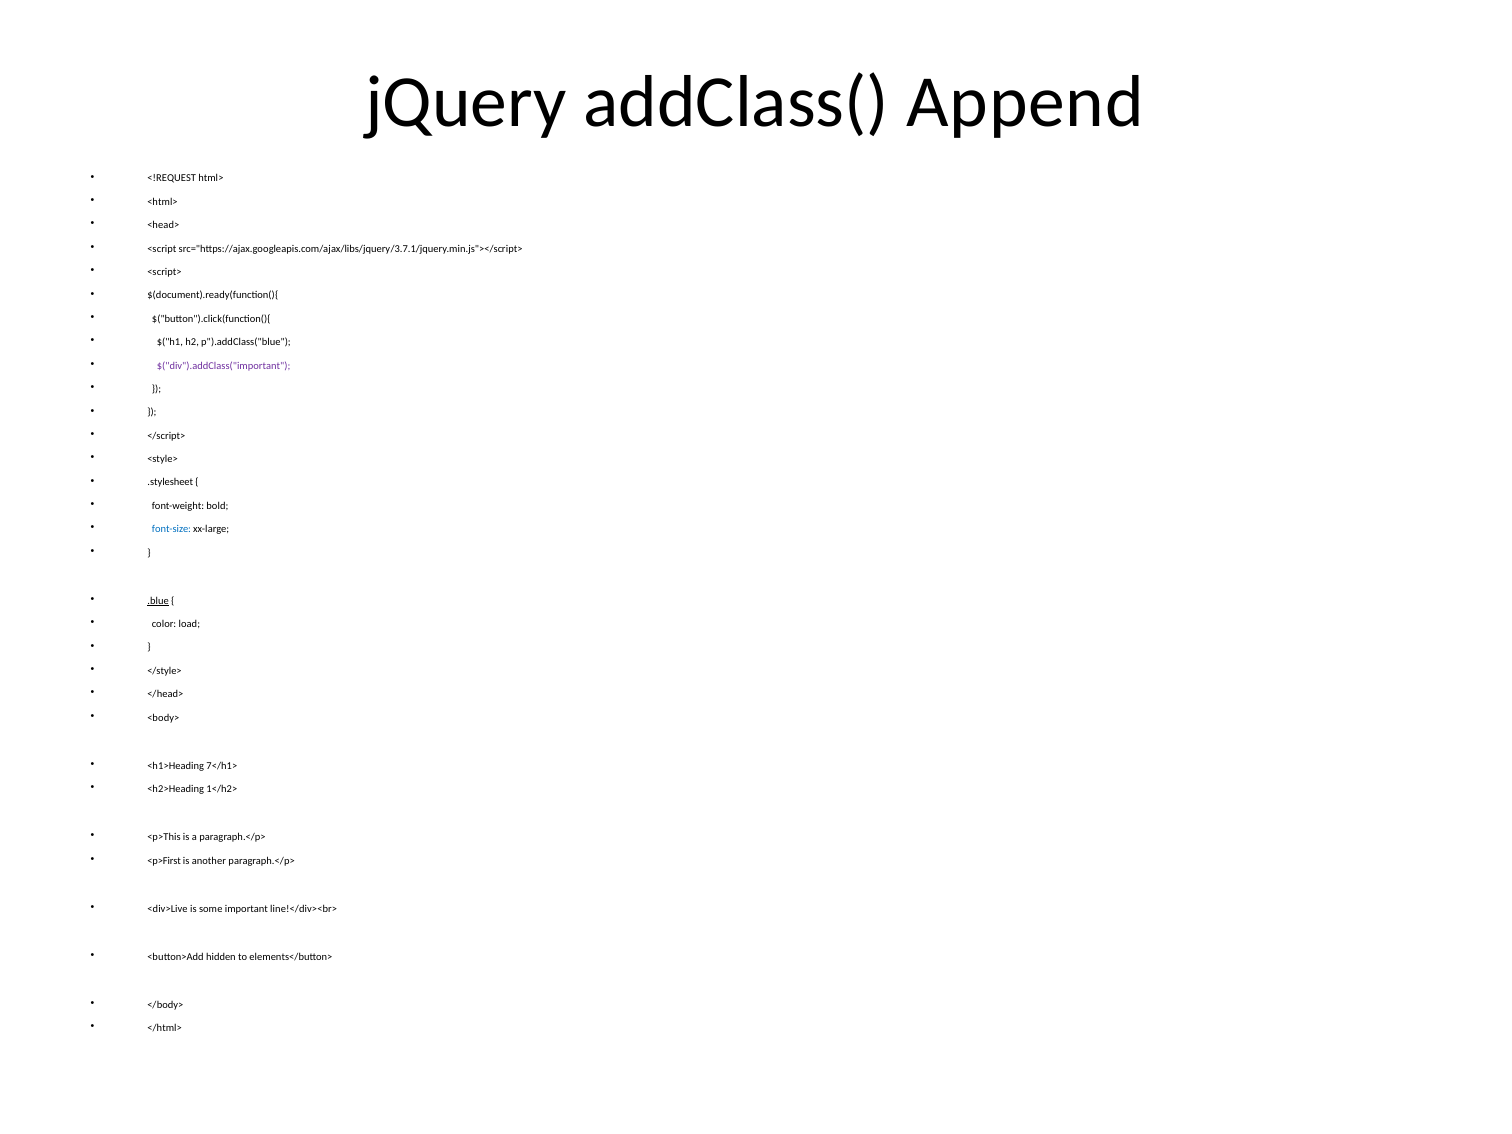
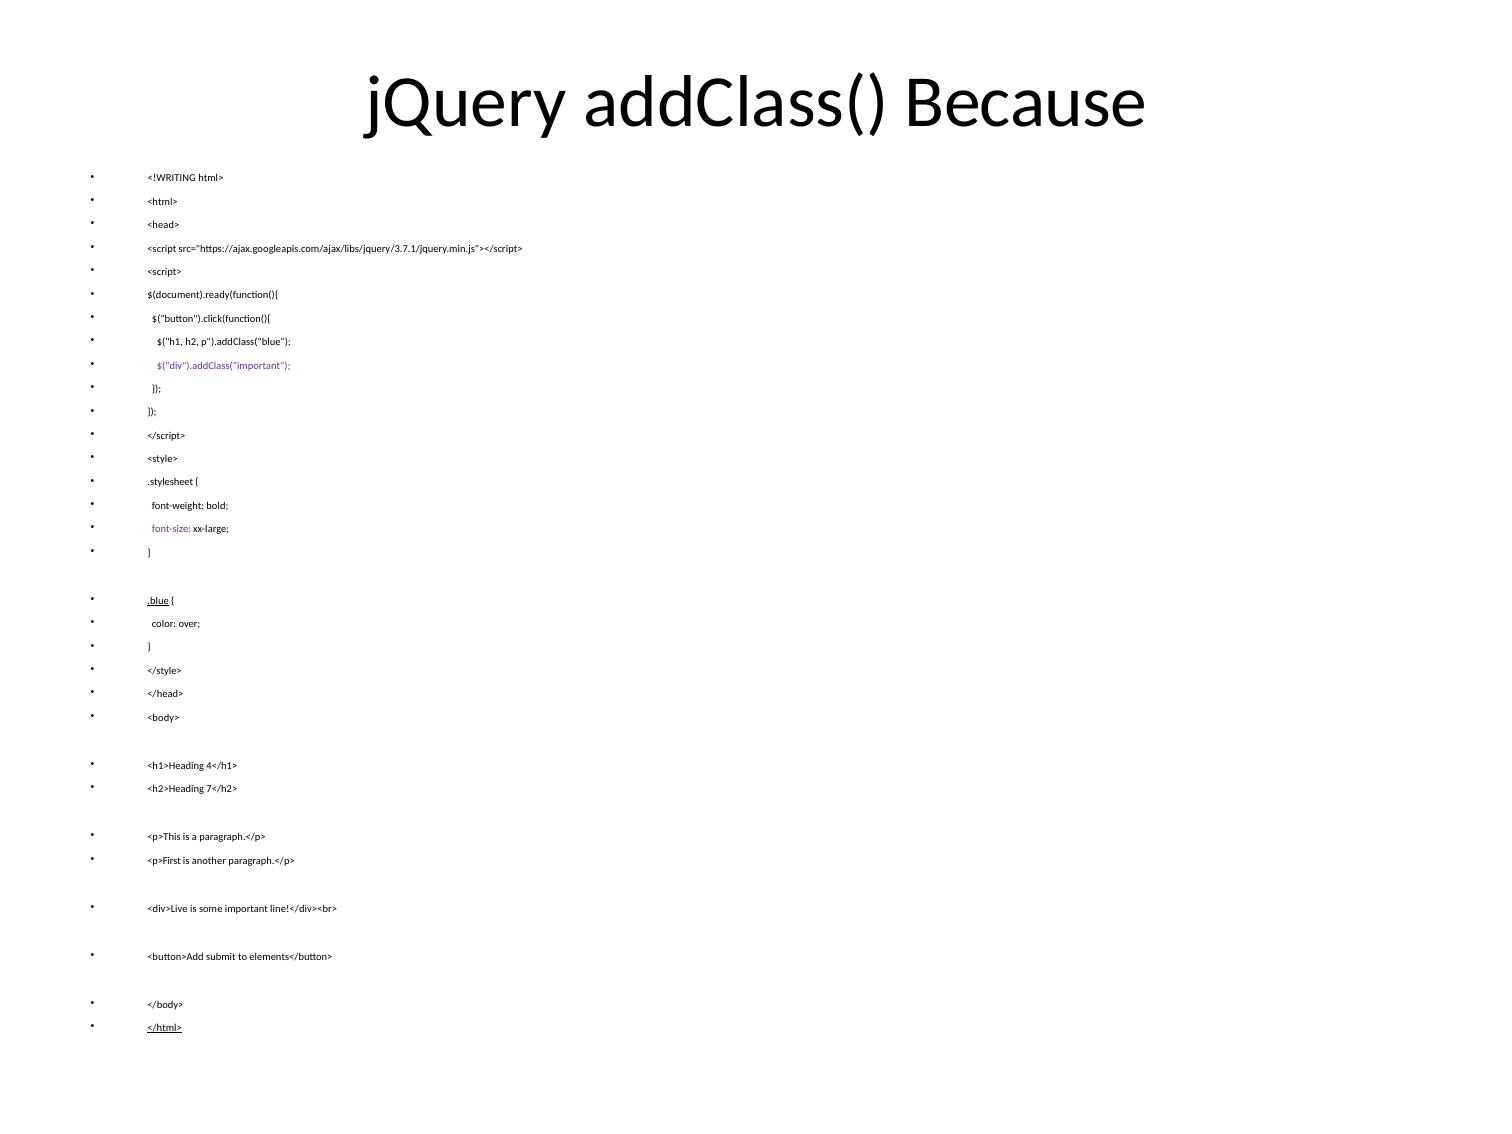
Append: Append -> Because (1026, 102)
<!REQUEST: <!REQUEST -> <!WRITING (172, 178)
font-size colour: blue -> purple (172, 529)
load: load -> over (189, 624)
7</h1>: 7</h1> -> 4</h1> (222, 766)
1</h2>: 1</h2> -> 7</h2> (222, 789)
hidden: hidden -> submit (221, 957)
</html> underline: none -> present (165, 1028)
